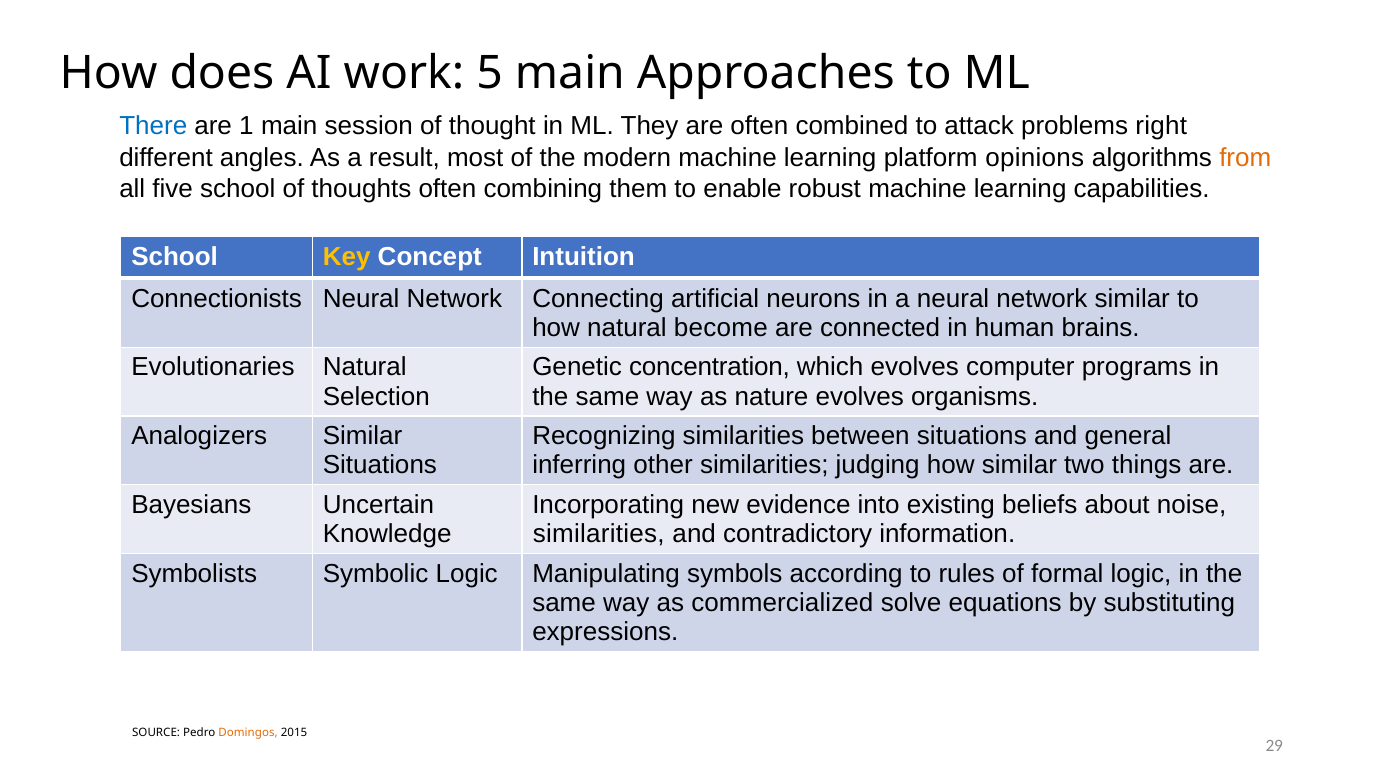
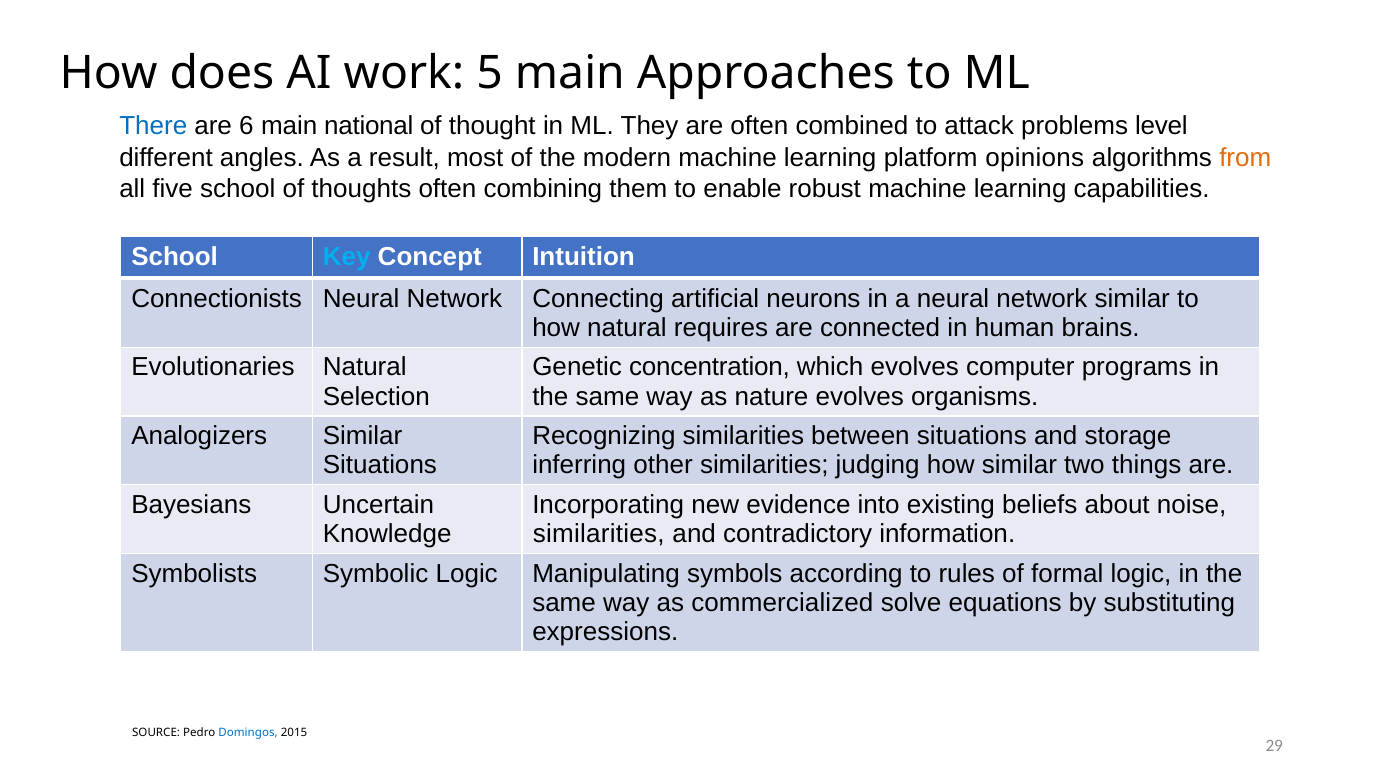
1: 1 -> 6 (246, 126)
session: session -> national (369, 126)
right: right -> level (1161, 126)
Key colour: yellow -> light blue (347, 257)
become: become -> requires (721, 328)
general: general -> storage (1128, 436)
Domingos colour: orange -> blue (248, 733)
